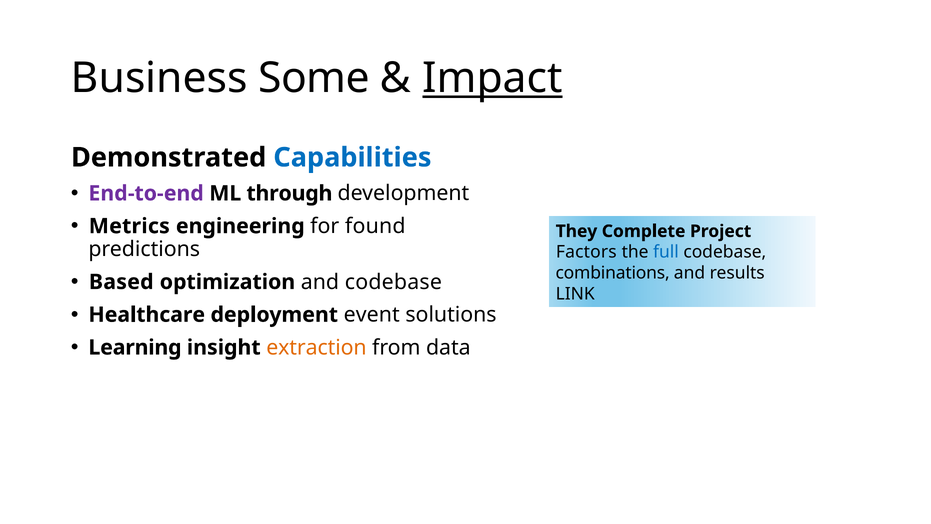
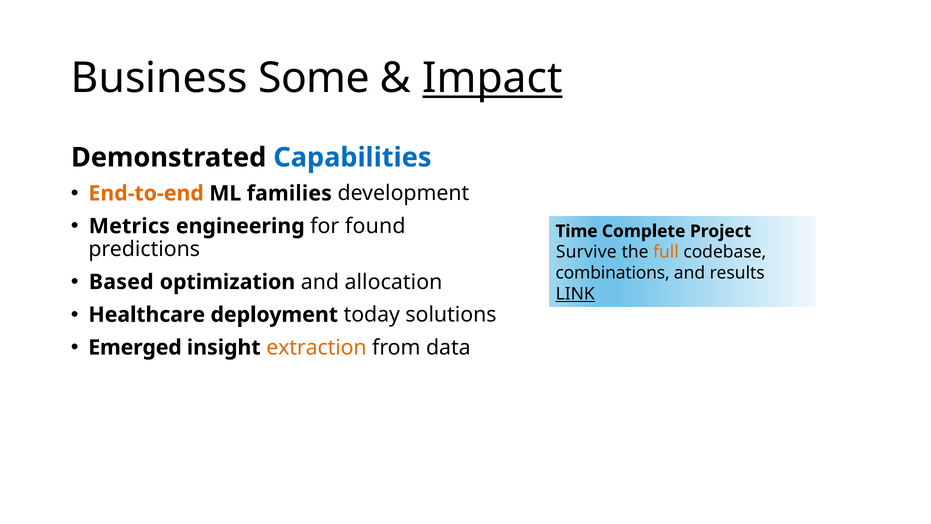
End-to-end colour: purple -> orange (146, 193)
through: through -> families (289, 193)
They: They -> Time (577, 231)
Factors: Factors -> Survive (586, 252)
full colour: blue -> orange (666, 252)
and codebase: codebase -> allocation (393, 282)
LINK underline: none -> present (575, 294)
event: event -> today (372, 315)
Learning: Learning -> Emerged (135, 347)
